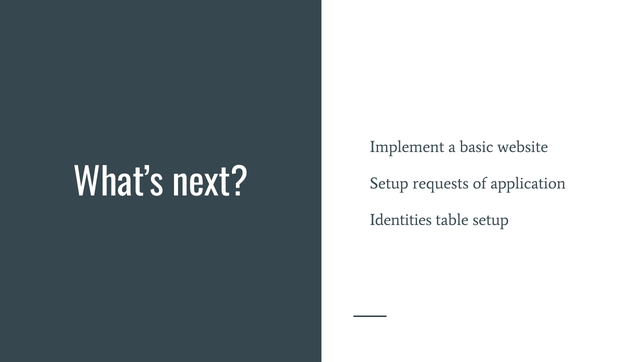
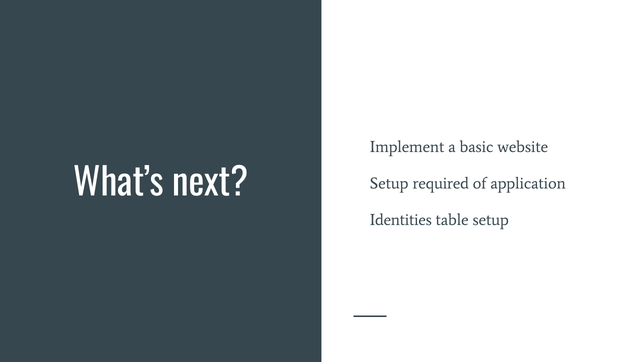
requests: requests -> required (441, 183)
